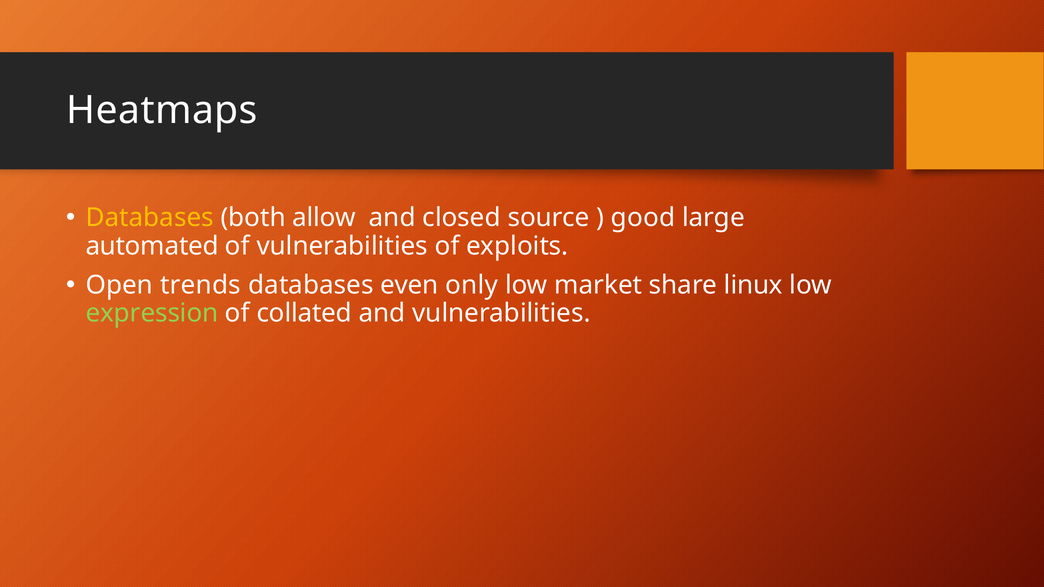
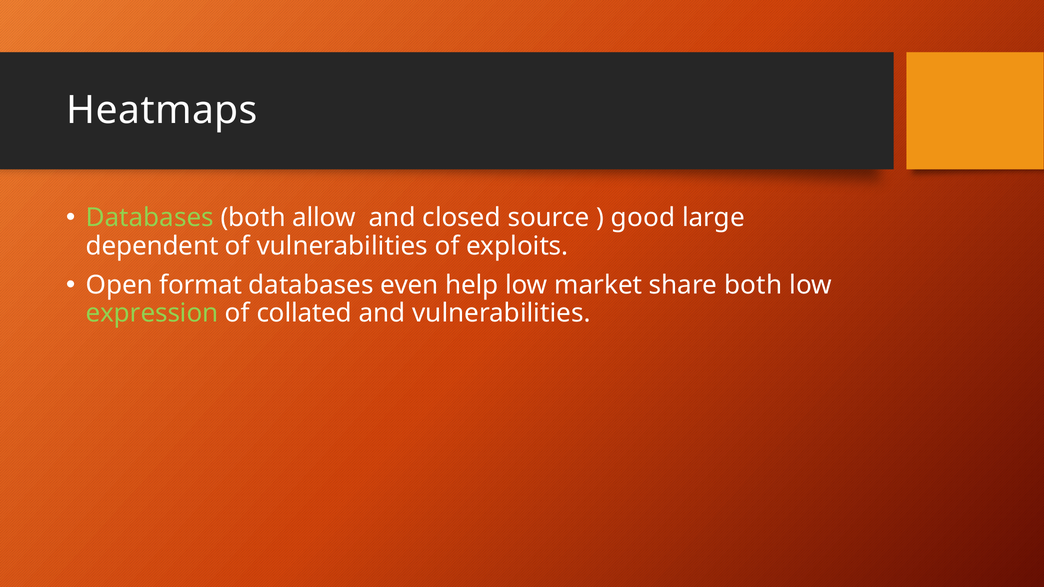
Databases colour: yellow -> light green (150, 218)
automated: automated -> dependent (152, 246)
trends: trends -> format (201, 285)
only: only -> help (472, 285)
share linux: linux -> both (753, 285)
